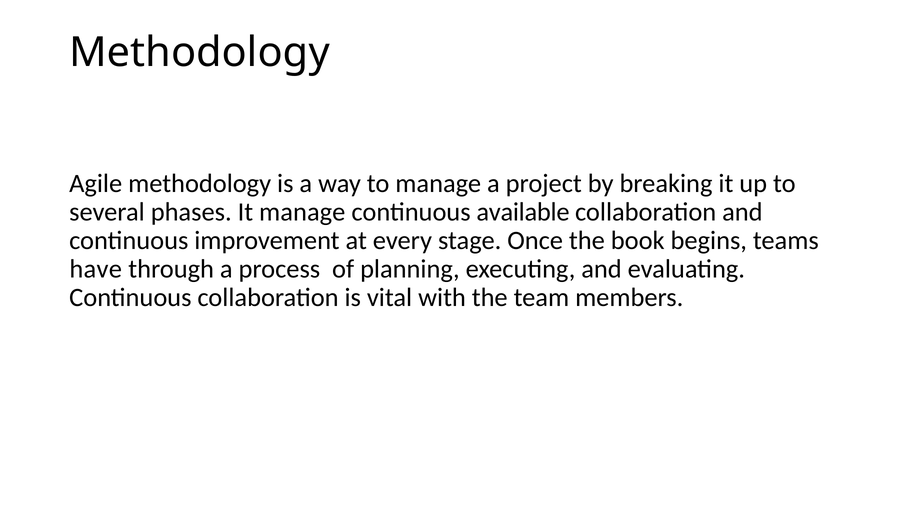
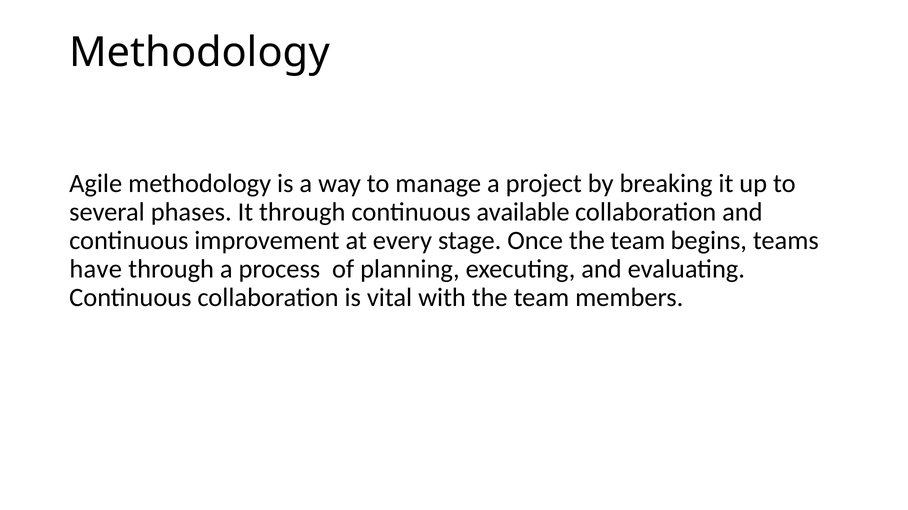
It manage: manage -> through (302, 212)
Once the book: book -> team (638, 241)
